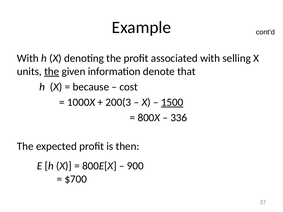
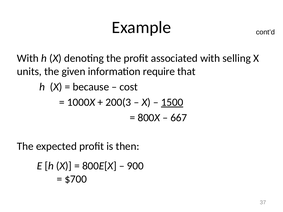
the underline: present -> none (52, 72)
denote: denote -> require (159, 72)
336: 336 -> 667 (179, 118)
